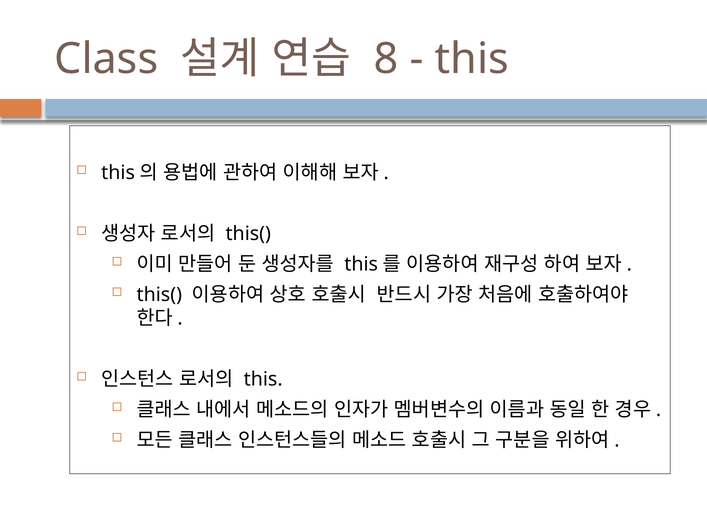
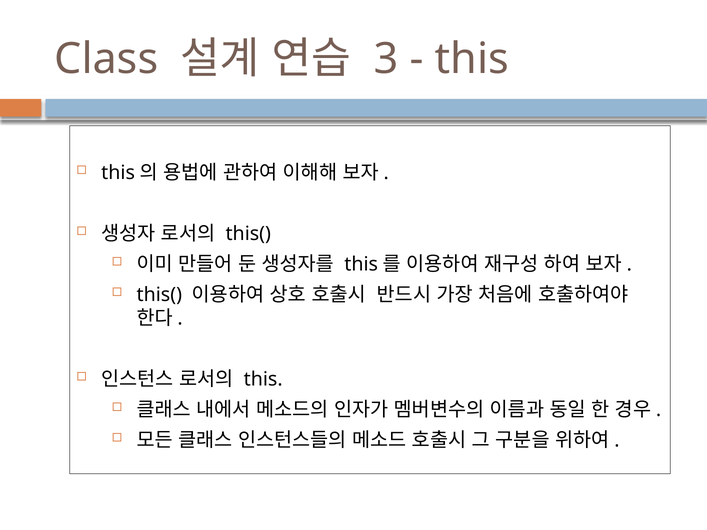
8: 8 -> 3 (386, 59)
